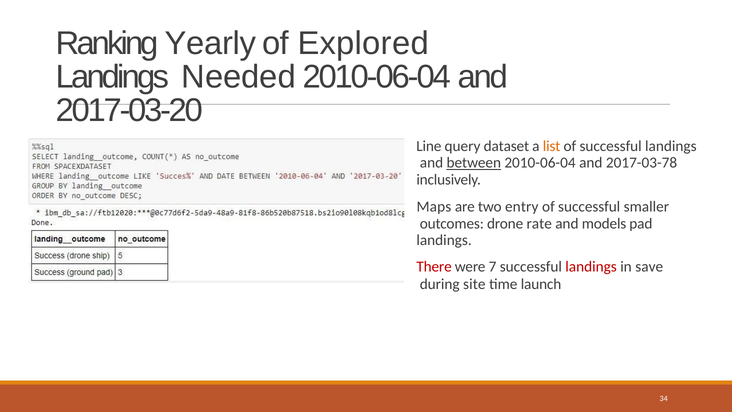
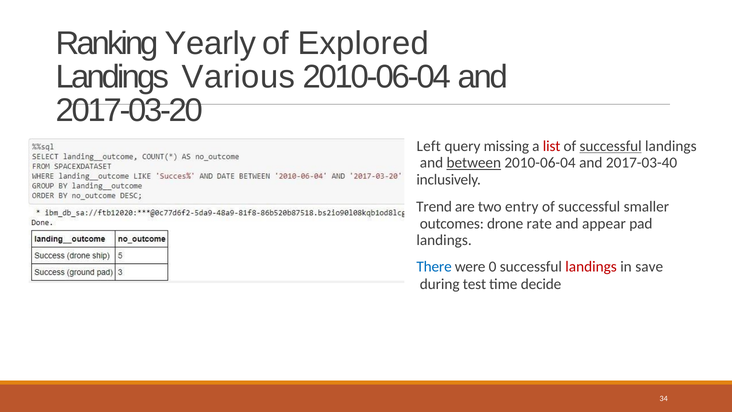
Needed: Needed -> Various (238, 77)
Line: Line -> Left (429, 146)
dataset: dataset -> missing (506, 146)
list colour: orange -> red (552, 146)
successful underline: none -> present (611, 146)
2017-03-78: 2017-03-78 -> 2017-03-40 (642, 163)
Maps: Maps -> Trend (434, 207)
models: models -> appear (604, 223)
There colour: red -> blue (434, 267)
7: 7 -> 0 (493, 267)
site: site -> test (474, 284)
launch: launch -> decide (541, 284)
